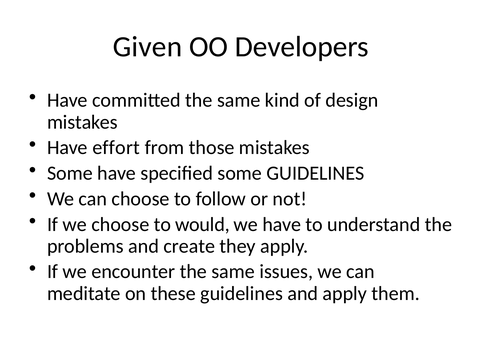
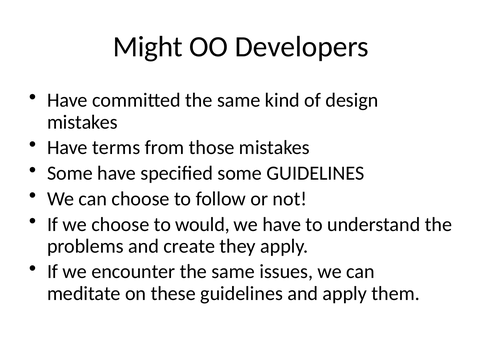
Given: Given -> Might (148, 47)
effort: effort -> terms (116, 147)
